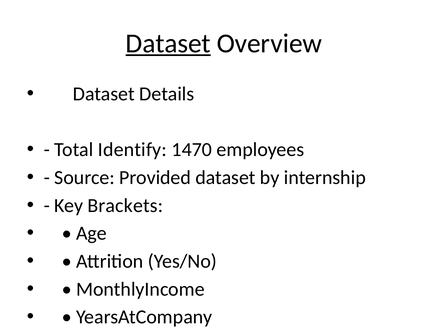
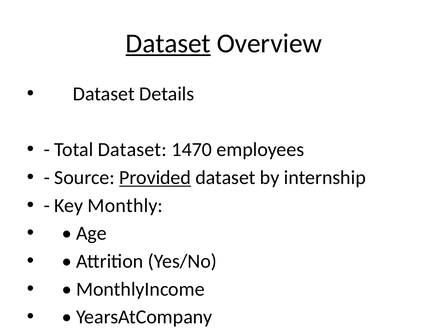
Total Identify: Identify -> Dataset (132, 150)
Provided underline: none -> present (155, 178)
Brackets: Brackets -> Monthly (125, 206)
